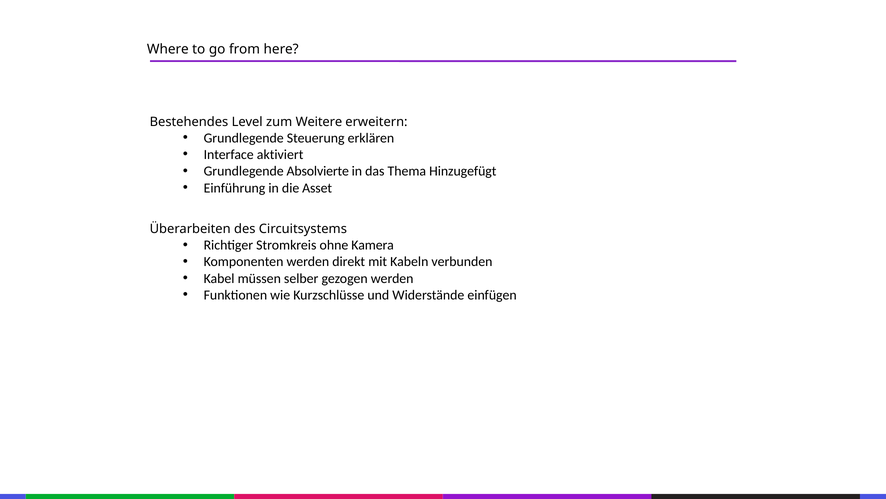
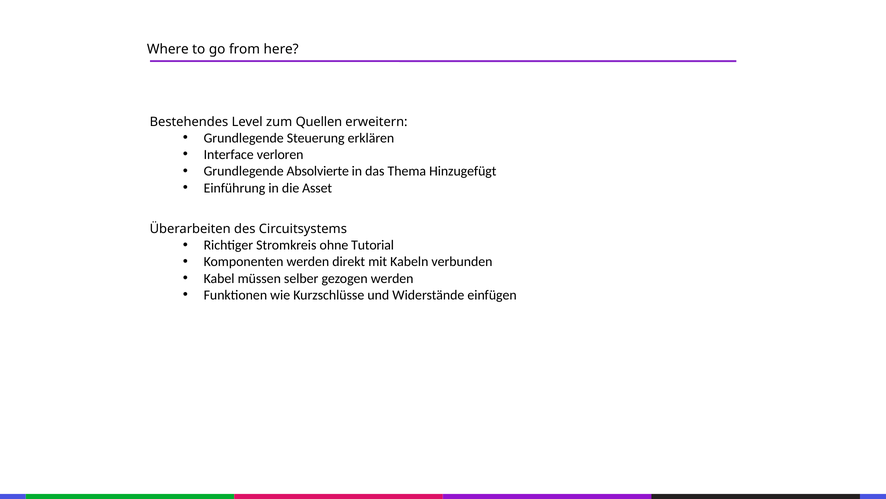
Weitere: Weitere -> Quellen (319, 122)
aktiviert: aktiviert -> verloren (280, 155)
Kamera: Kamera -> Tutorial (373, 245)
